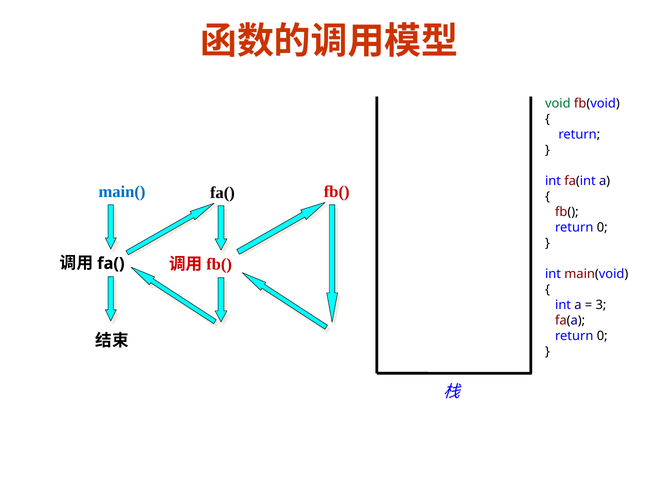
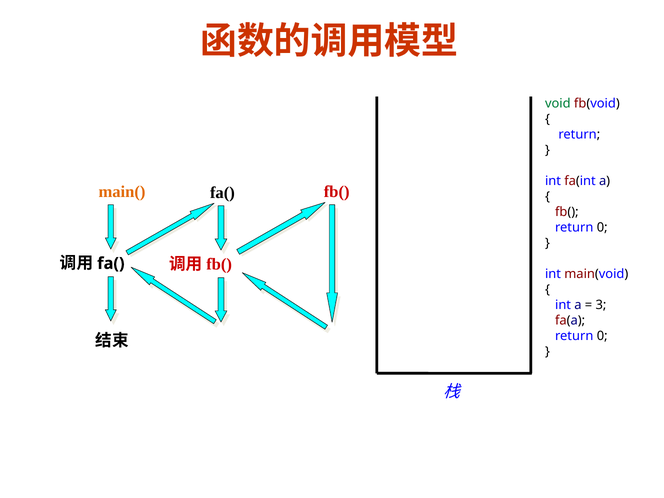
main( colour: blue -> orange (122, 192)
